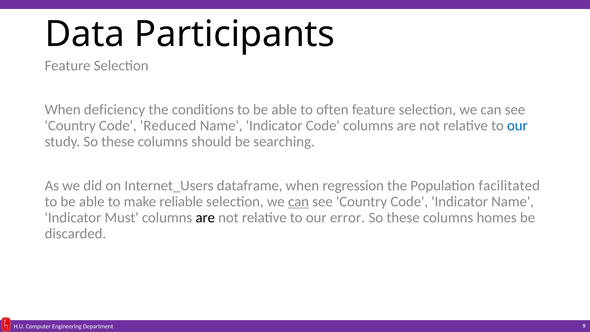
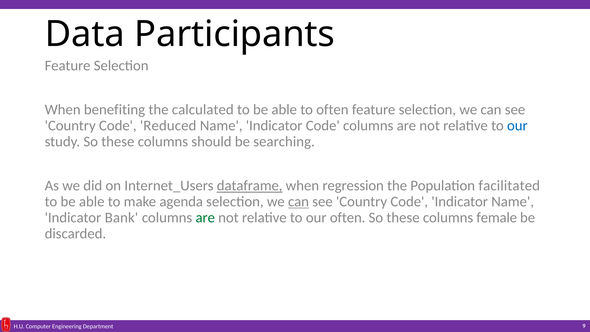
deficiency: deficiency -> benefiting (115, 110)
conditions: conditions -> calculated (203, 110)
dataframe underline: none -> present (250, 186)
reliable: reliable -> agenda (181, 202)
Must: Must -> Bank (121, 218)
are colour: black -> green (205, 218)
our error: error -> often (348, 218)
homes: homes -> female (497, 218)
